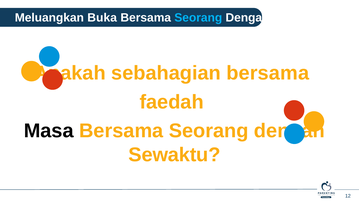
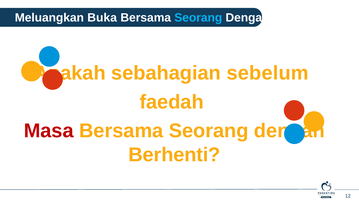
sebahagian bersama: bersama -> sebelum (268, 73)
Masa colour: black -> red (49, 131)
Sewaktu: Sewaktu -> Berhenti (174, 155)
